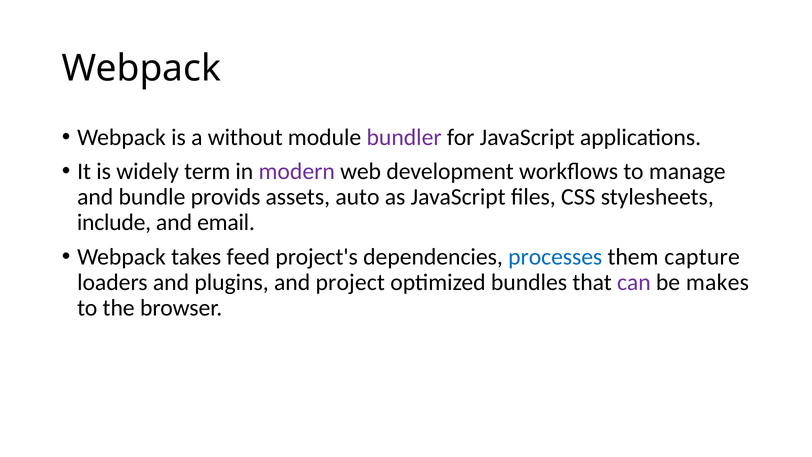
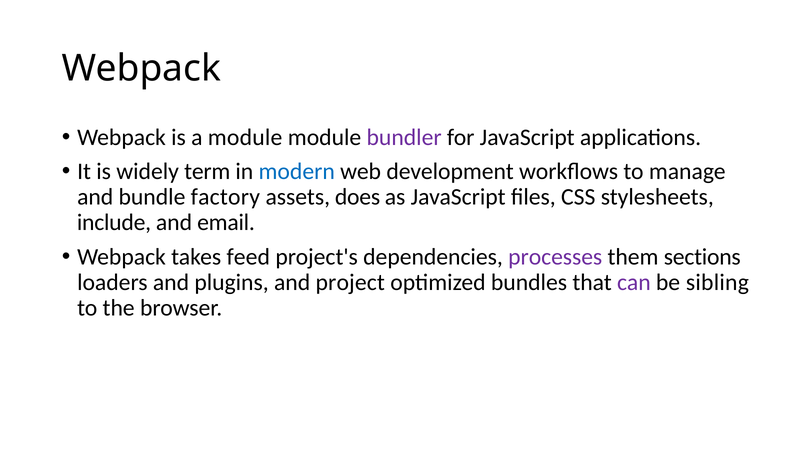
a without: without -> module (245, 137)
modern colour: purple -> blue (297, 171)
provids: provids -> factory (225, 197)
auto: auto -> does (358, 197)
processes colour: blue -> purple (555, 257)
capture: capture -> sections (702, 257)
makes: makes -> sibling (717, 282)
